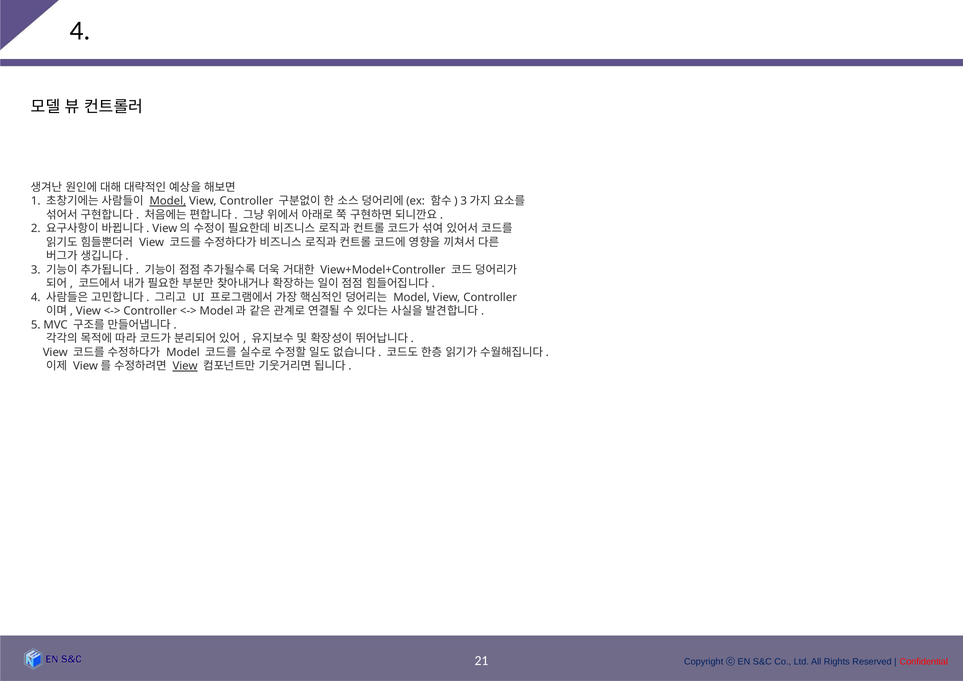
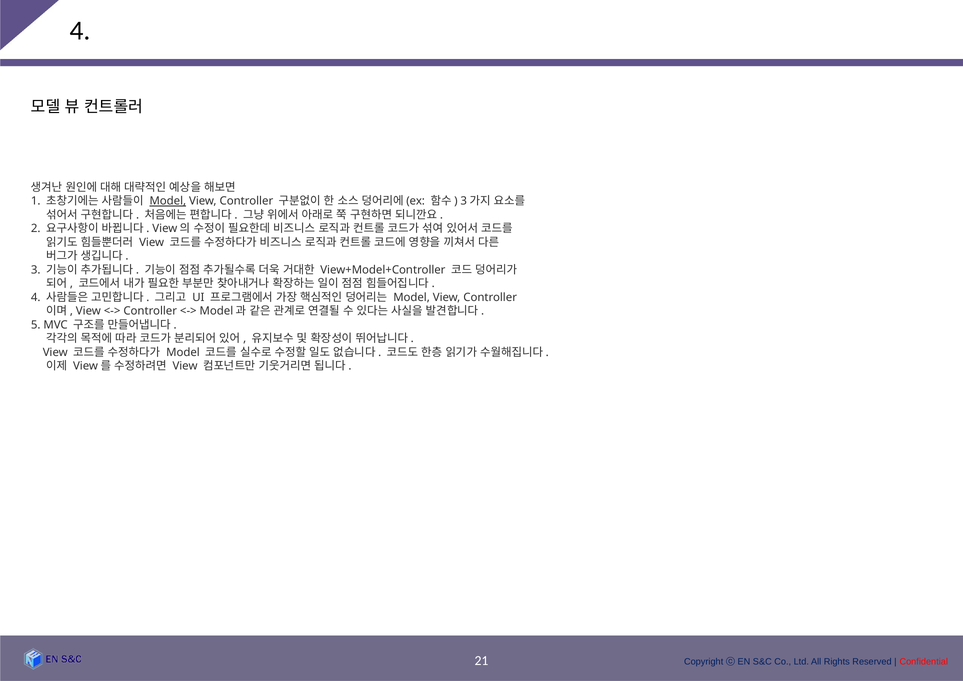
View underline: present -> none (185, 366)
